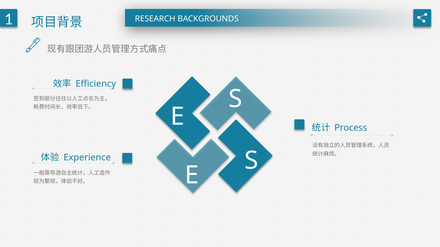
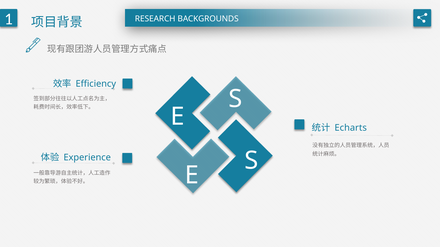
Process: Process -> Echarts (351, 128)
